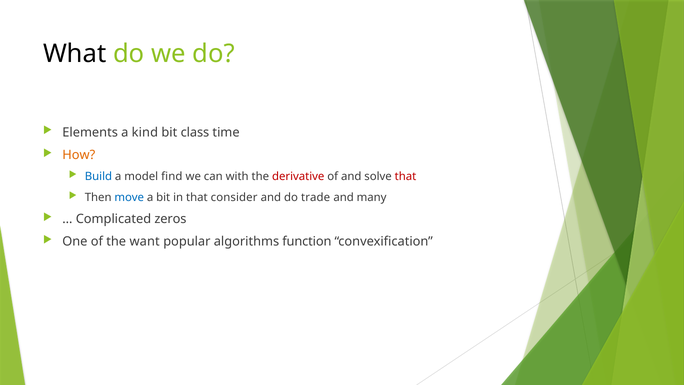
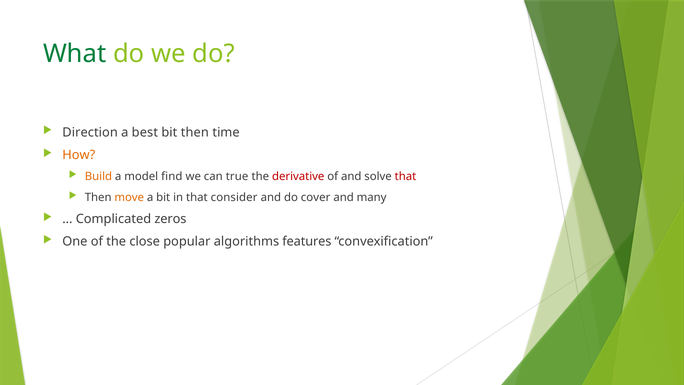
What colour: black -> green (75, 54)
Elements: Elements -> Direction (90, 132)
kind: kind -> best (145, 132)
bit class: class -> then (195, 132)
Build colour: blue -> orange (98, 176)
with: with -> true (237, 176)
move colour: blue -> orange (129, 197)
trade: trade -> cover (316, 197)
want: want -> close (145, 242)
function: function -> features (307, 242)
